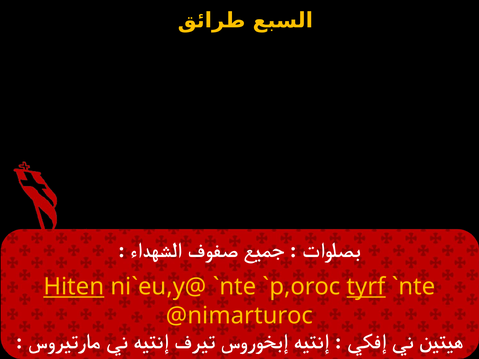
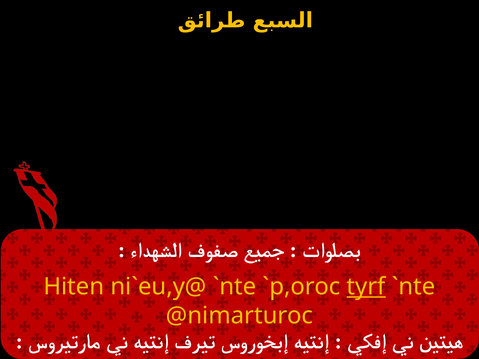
Hiten underline: present -> none (74, 287)
